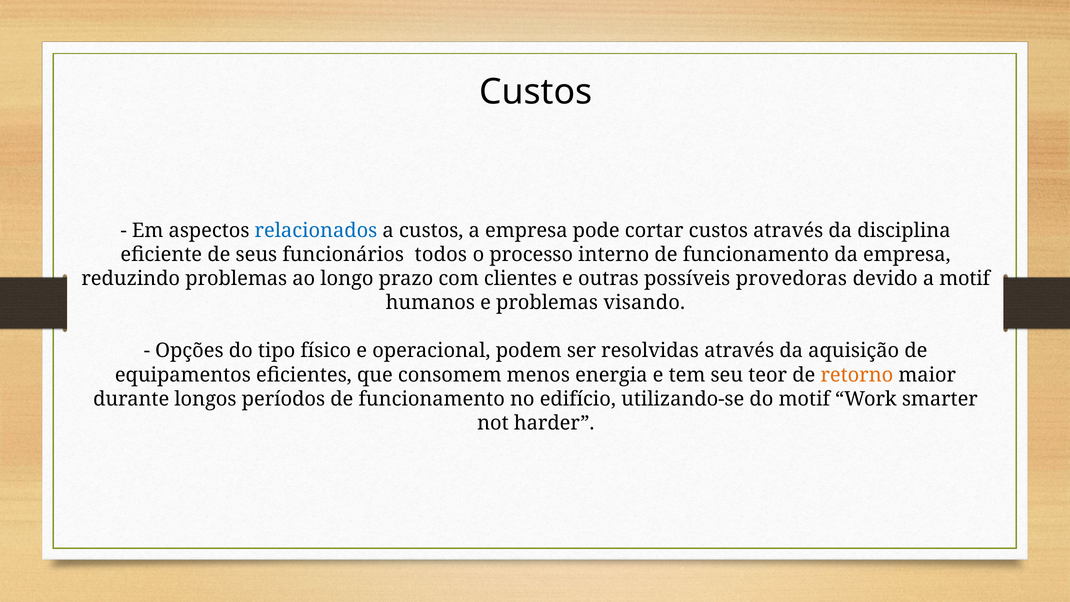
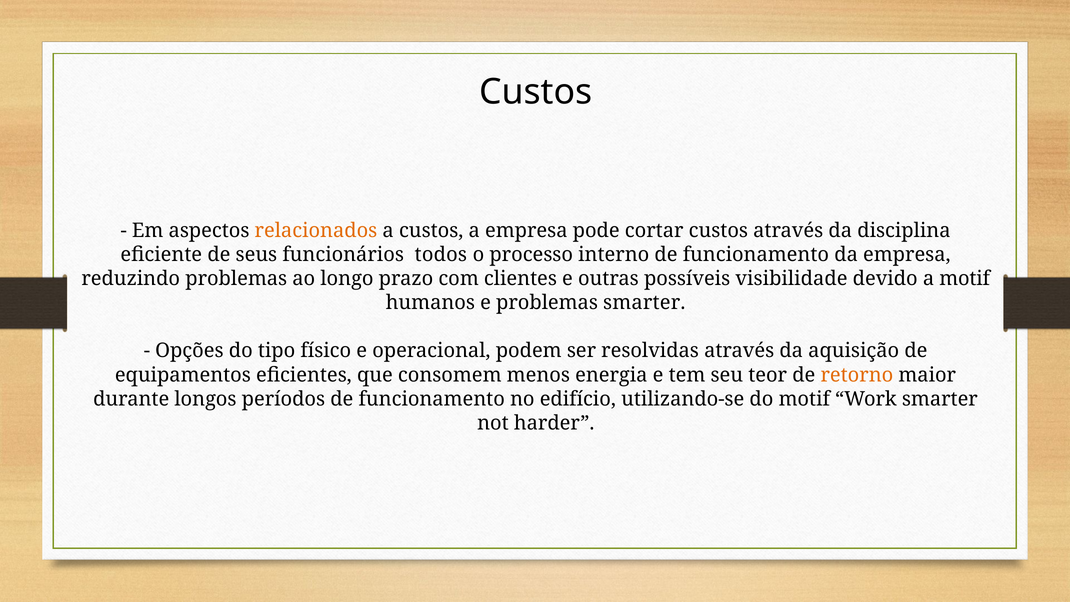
relacionados colour: blue -> orange (316, 230)
provedoras: provedoras -> visibilidade (791, 279)
problemas visando: visando -> smarter (644, 303)
